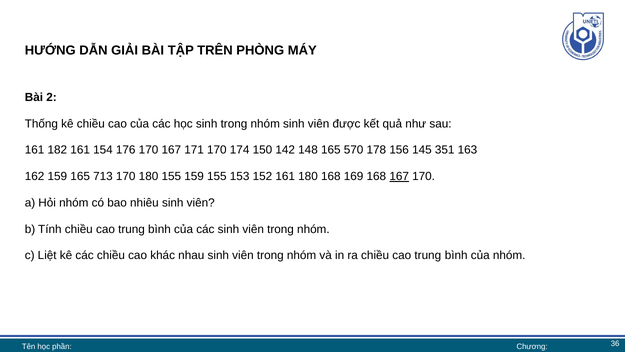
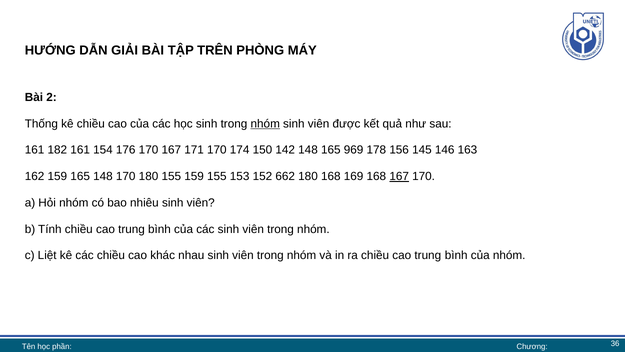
nhóm underline: none -> present (265, 124)
570: 570 -> 969 (354, 150)
351: 351 -> 146 (445, 150)
165 713: 713 -> 148 (103, 176)
152 161: 161 -> 662 (285, 176)
